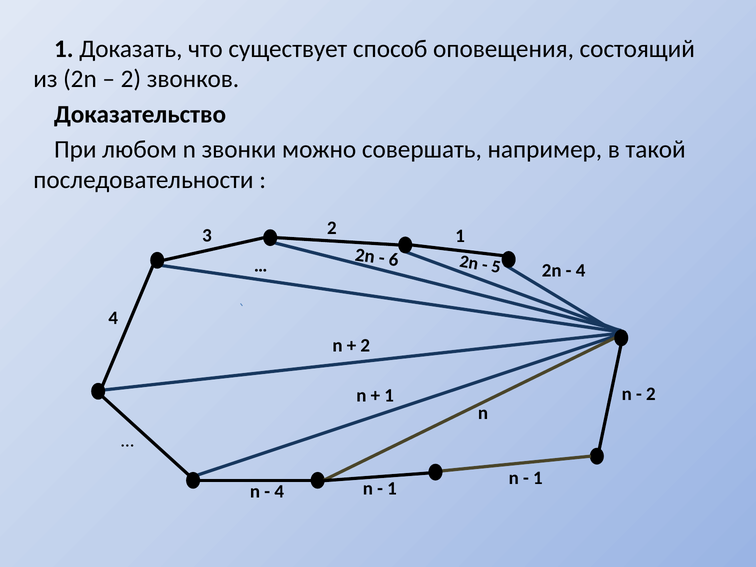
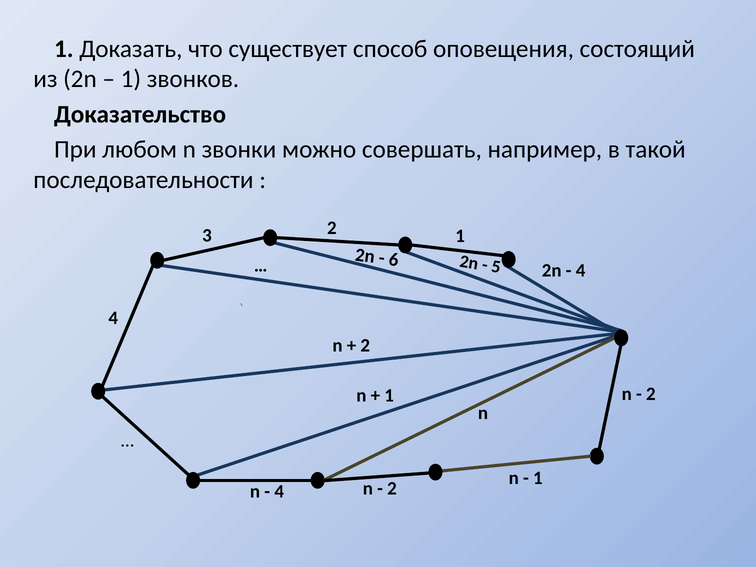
2: 2 -> 1 (131, 79)
1: 1 -> 2 (392, 488)
